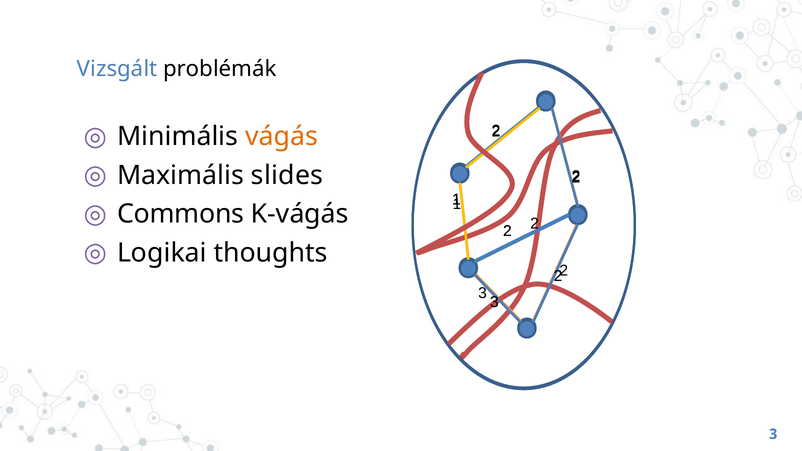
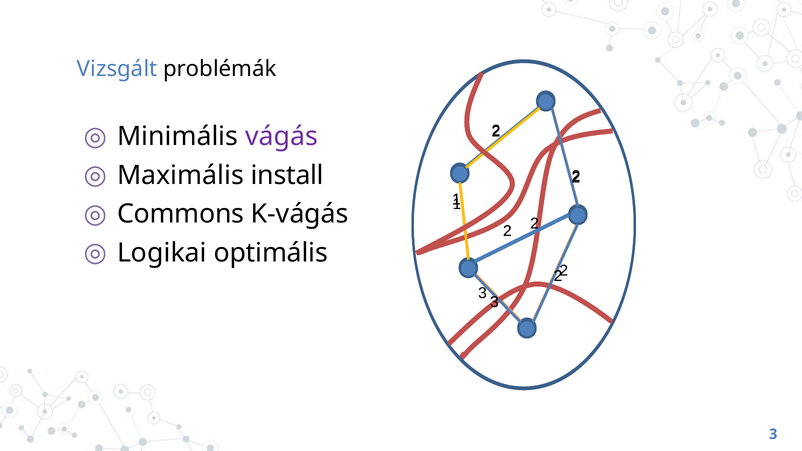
vágás colour: orange -> purple (281, 137)
slides: slides -> install (287, 175)
thoughts: thoughts -> optimális (271, 253)
